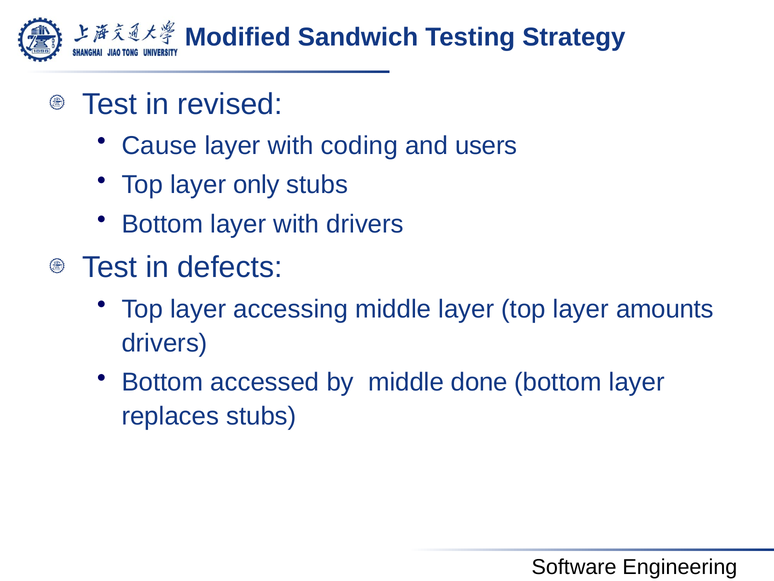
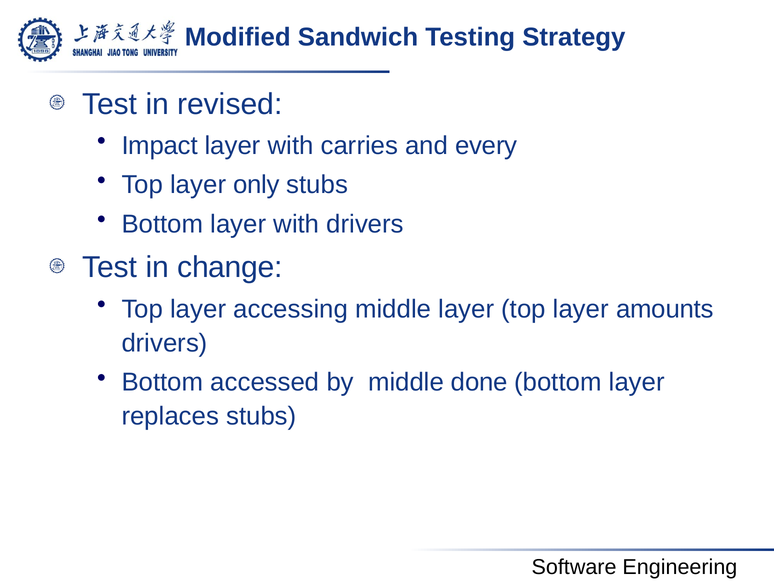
Cause: Cause -> Impact (160, 145)
coding: coding -> carries (359, 145)
users: users -> every (486, 145)
defects: defects -> change (230, 267)
